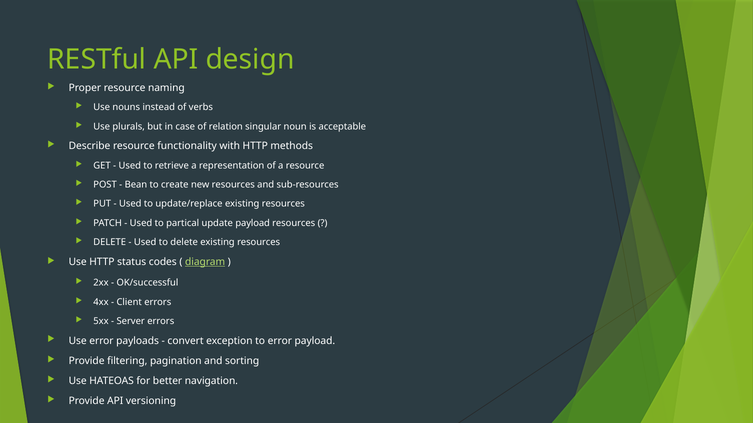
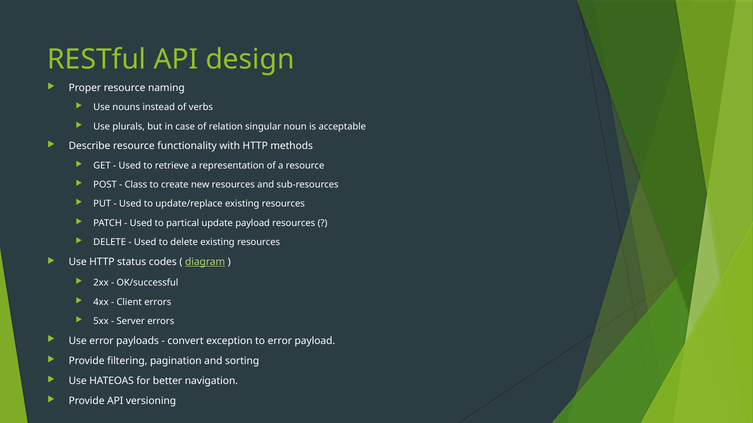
Bean: Bean -> Class (136, 185)
